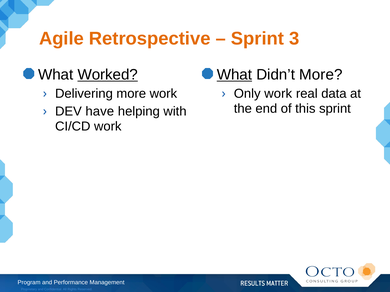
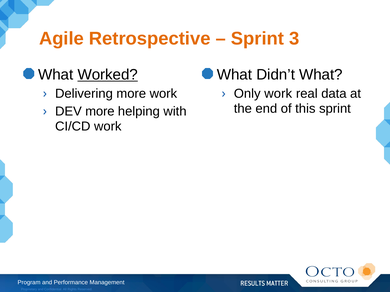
What underline: present -> none (234, 75)
Didn’t More: More -> What (321, 75)
DEV have: have -> more (100, 111)
